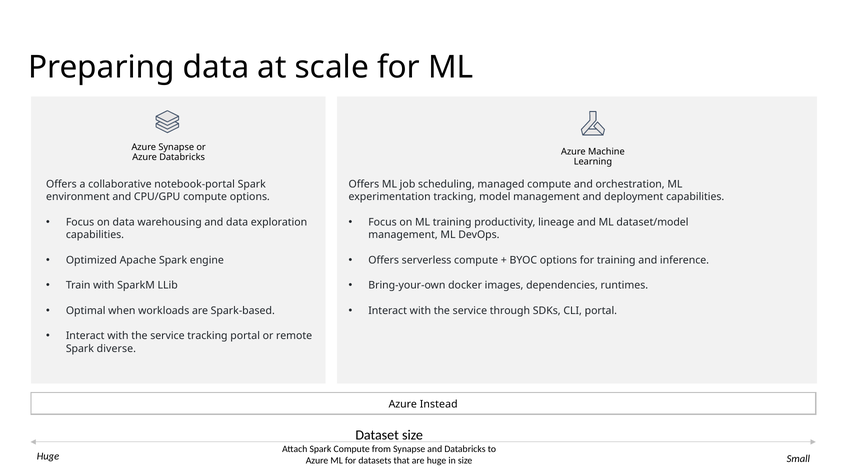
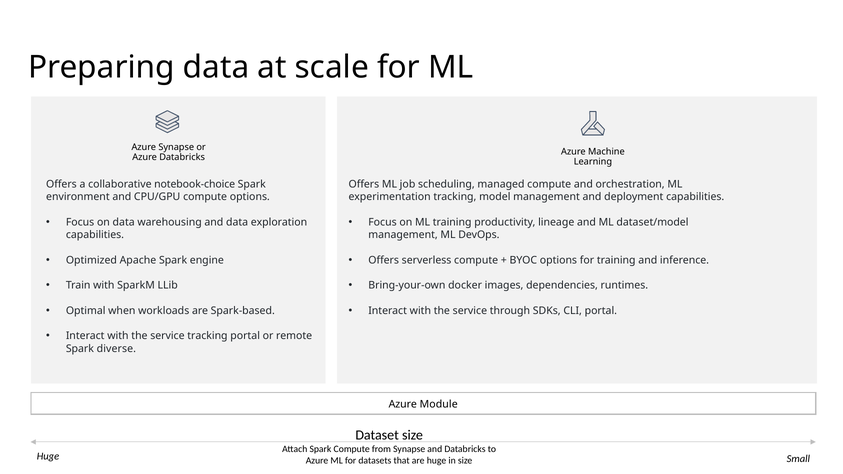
notebook-portal: notebook-portal -> notebook-choice (195, 184)
Instead: Instead -> Module (439, 404)
